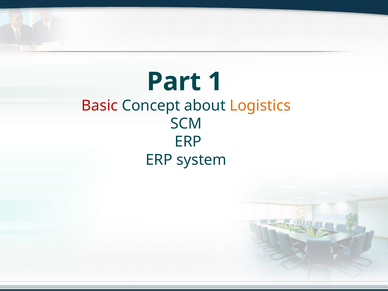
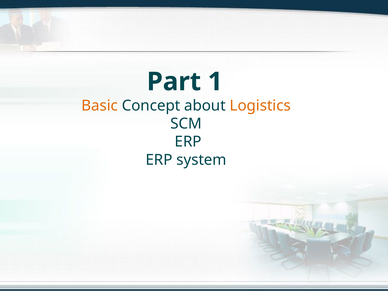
Basic colour: red -> orange (100, 106)
